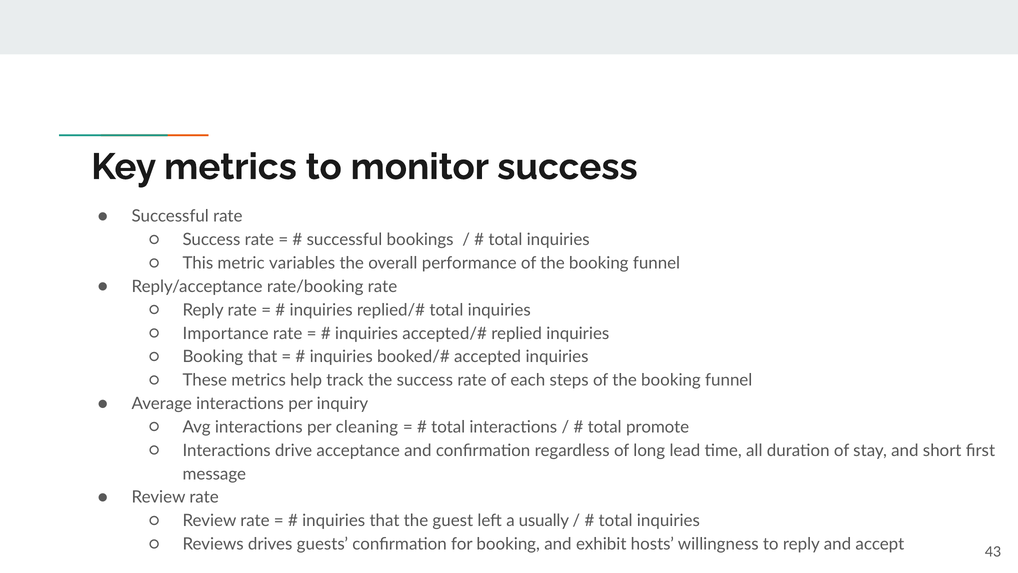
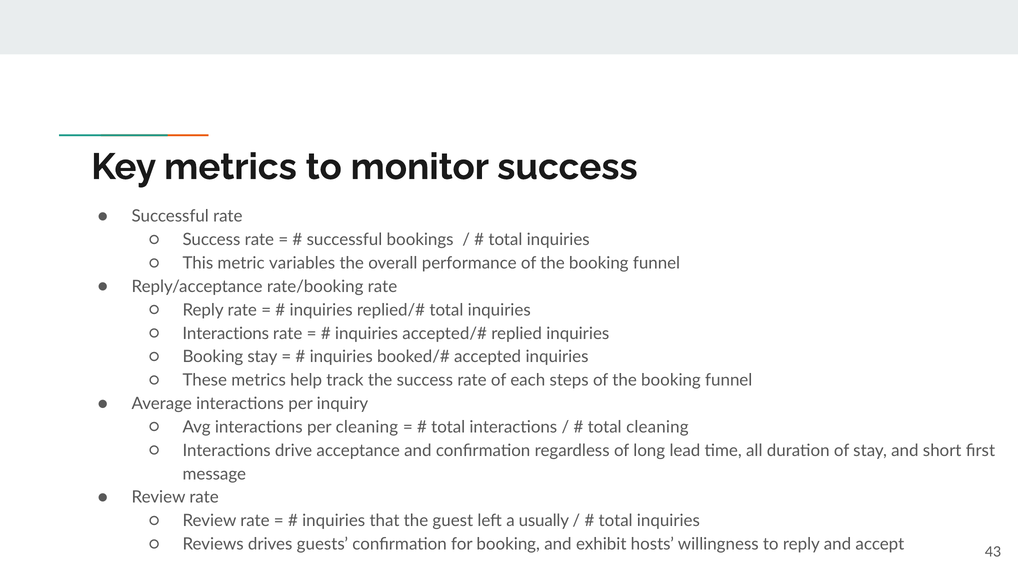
Importance: Importance -> Interactions (226, 333)
Booking that: that -> stay (262, 357)
total promote: promote -> cleaning (657, 427)
